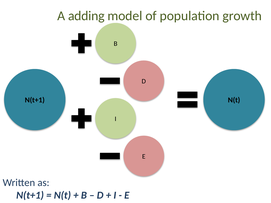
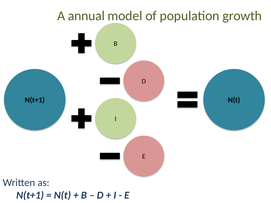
adding: adding -> annual (86, 16)
